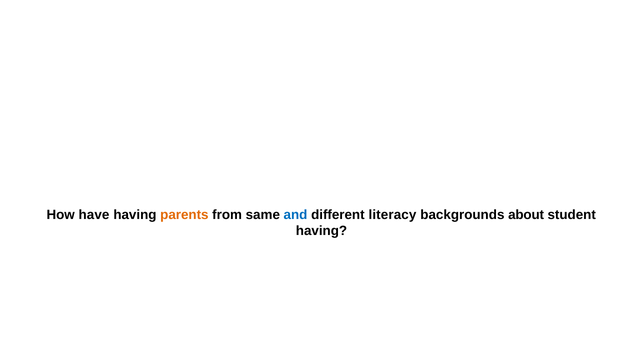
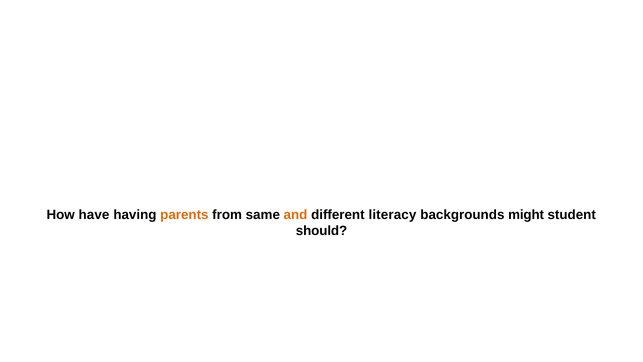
and colour: blue -> orange (296, 215)
about: about -> might (526, 215)
having: having -> should (322, 231)
